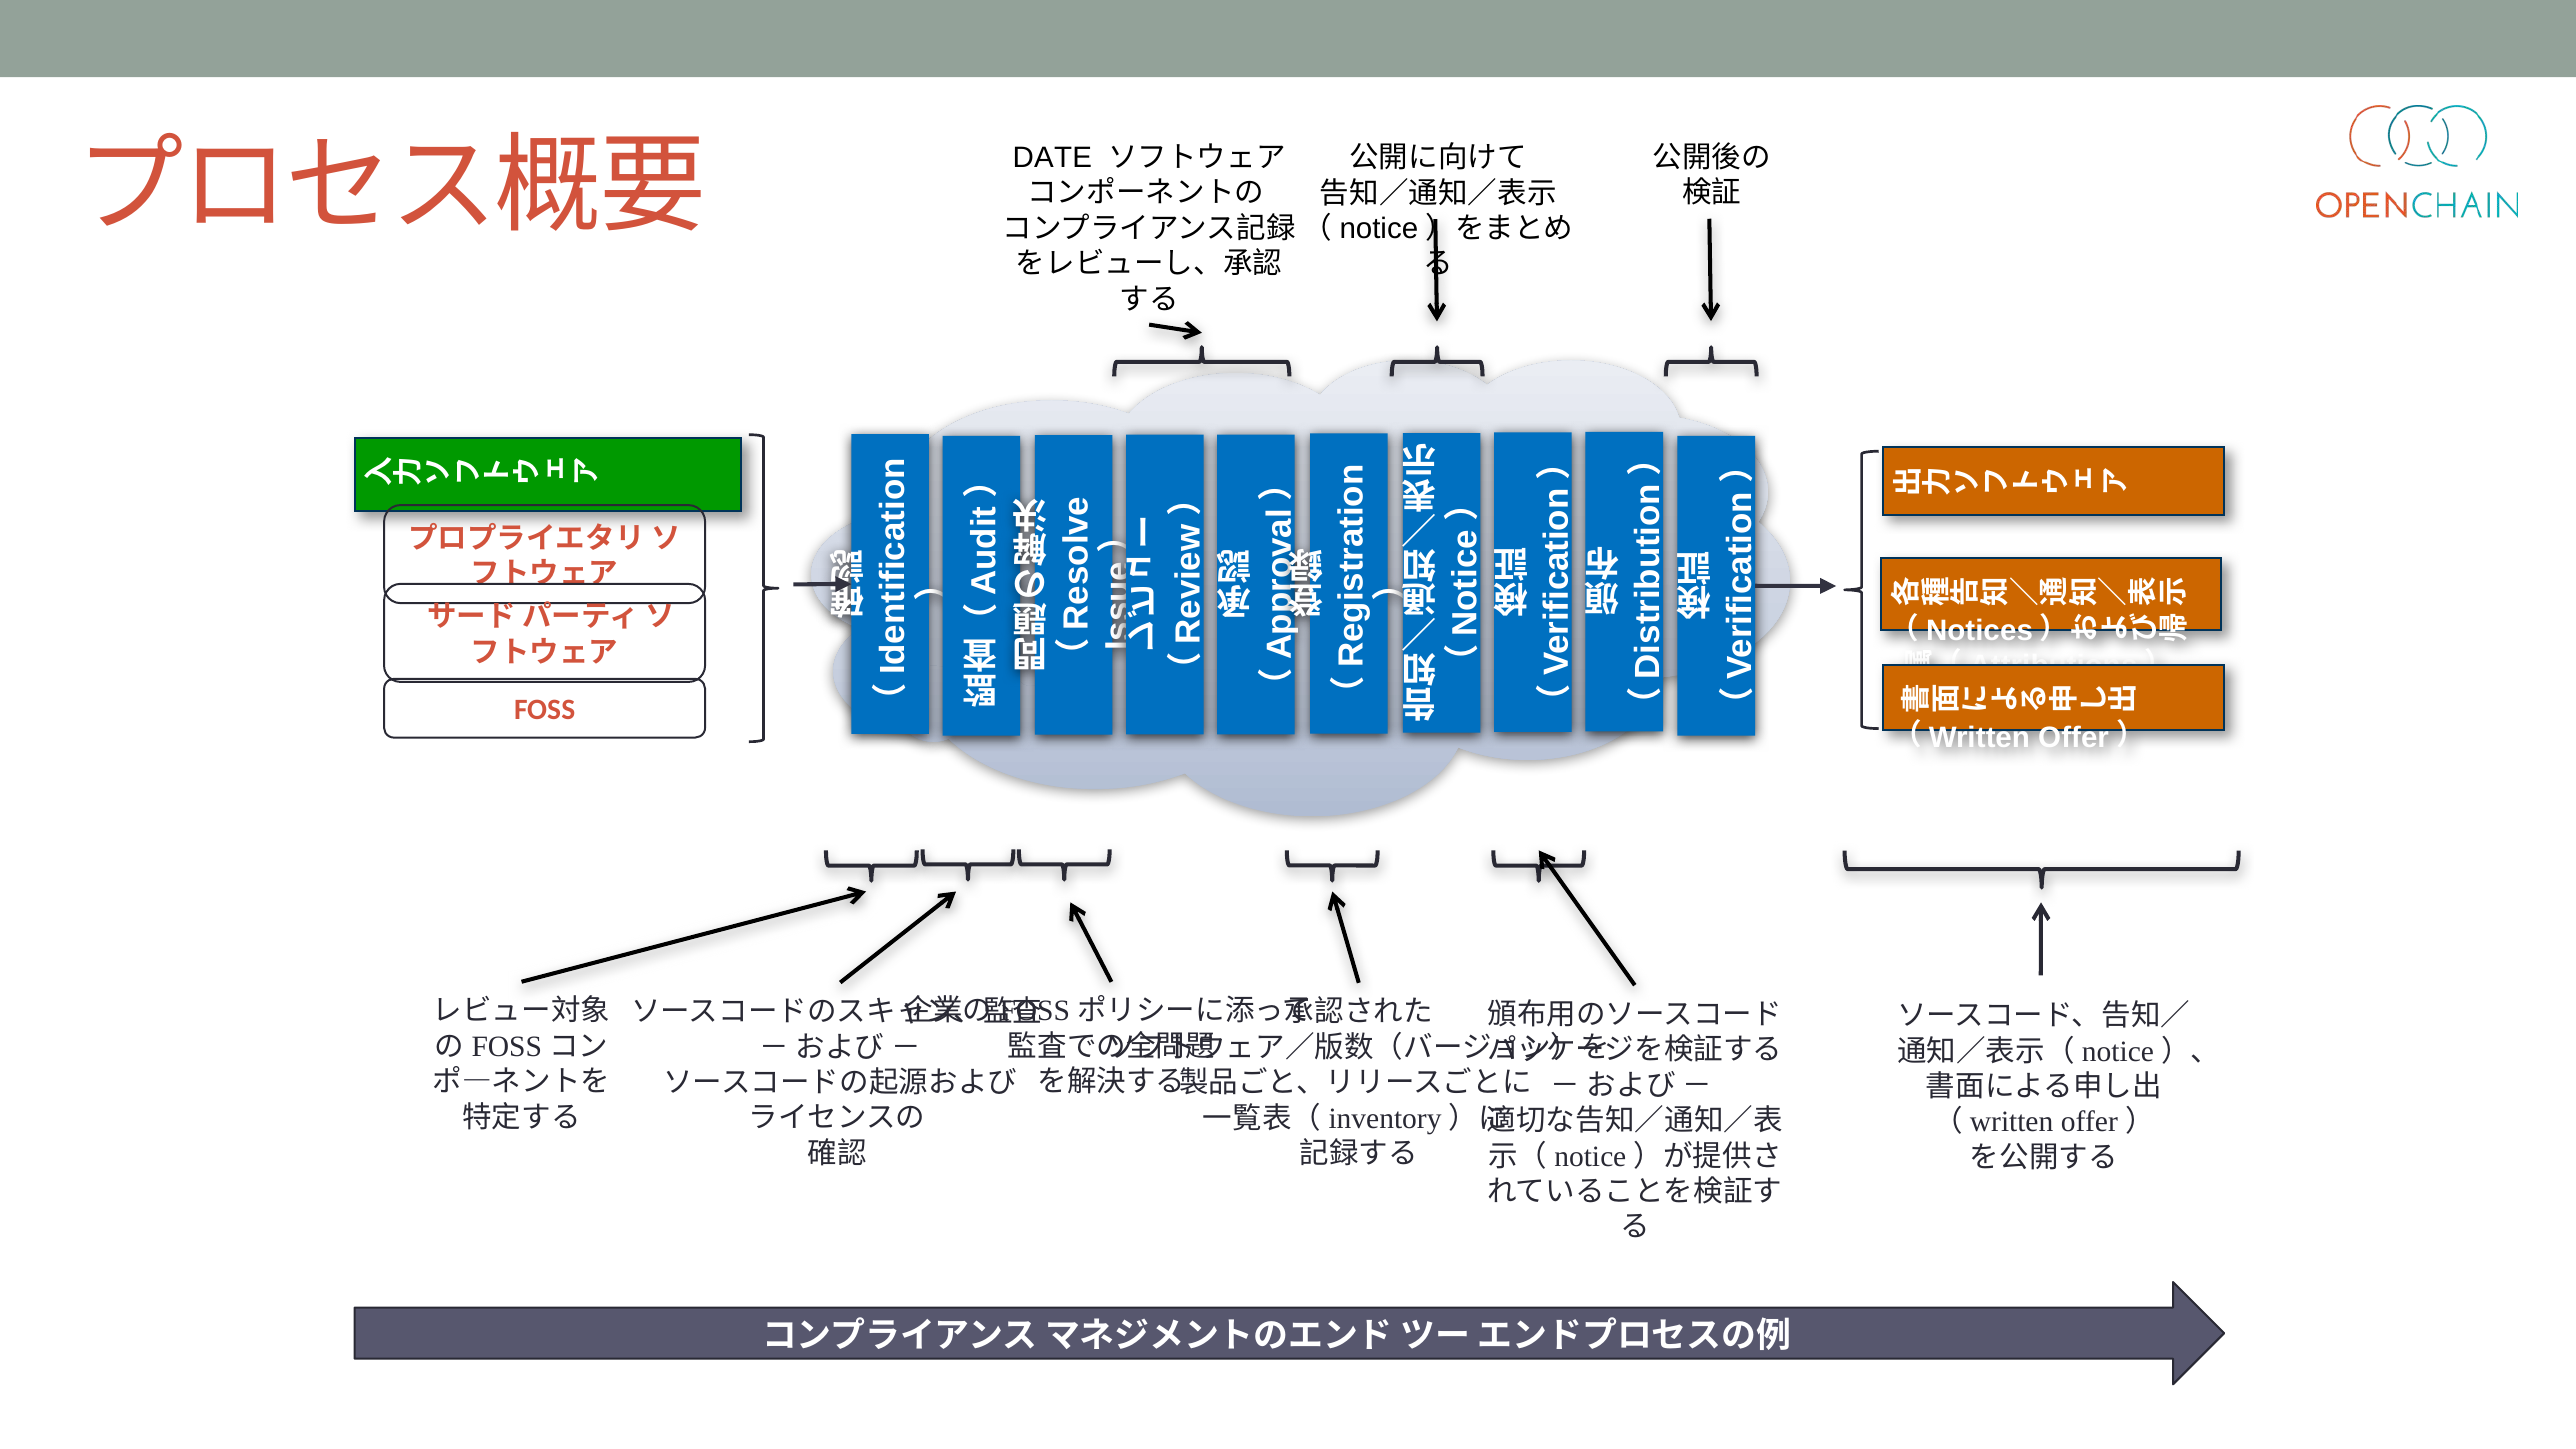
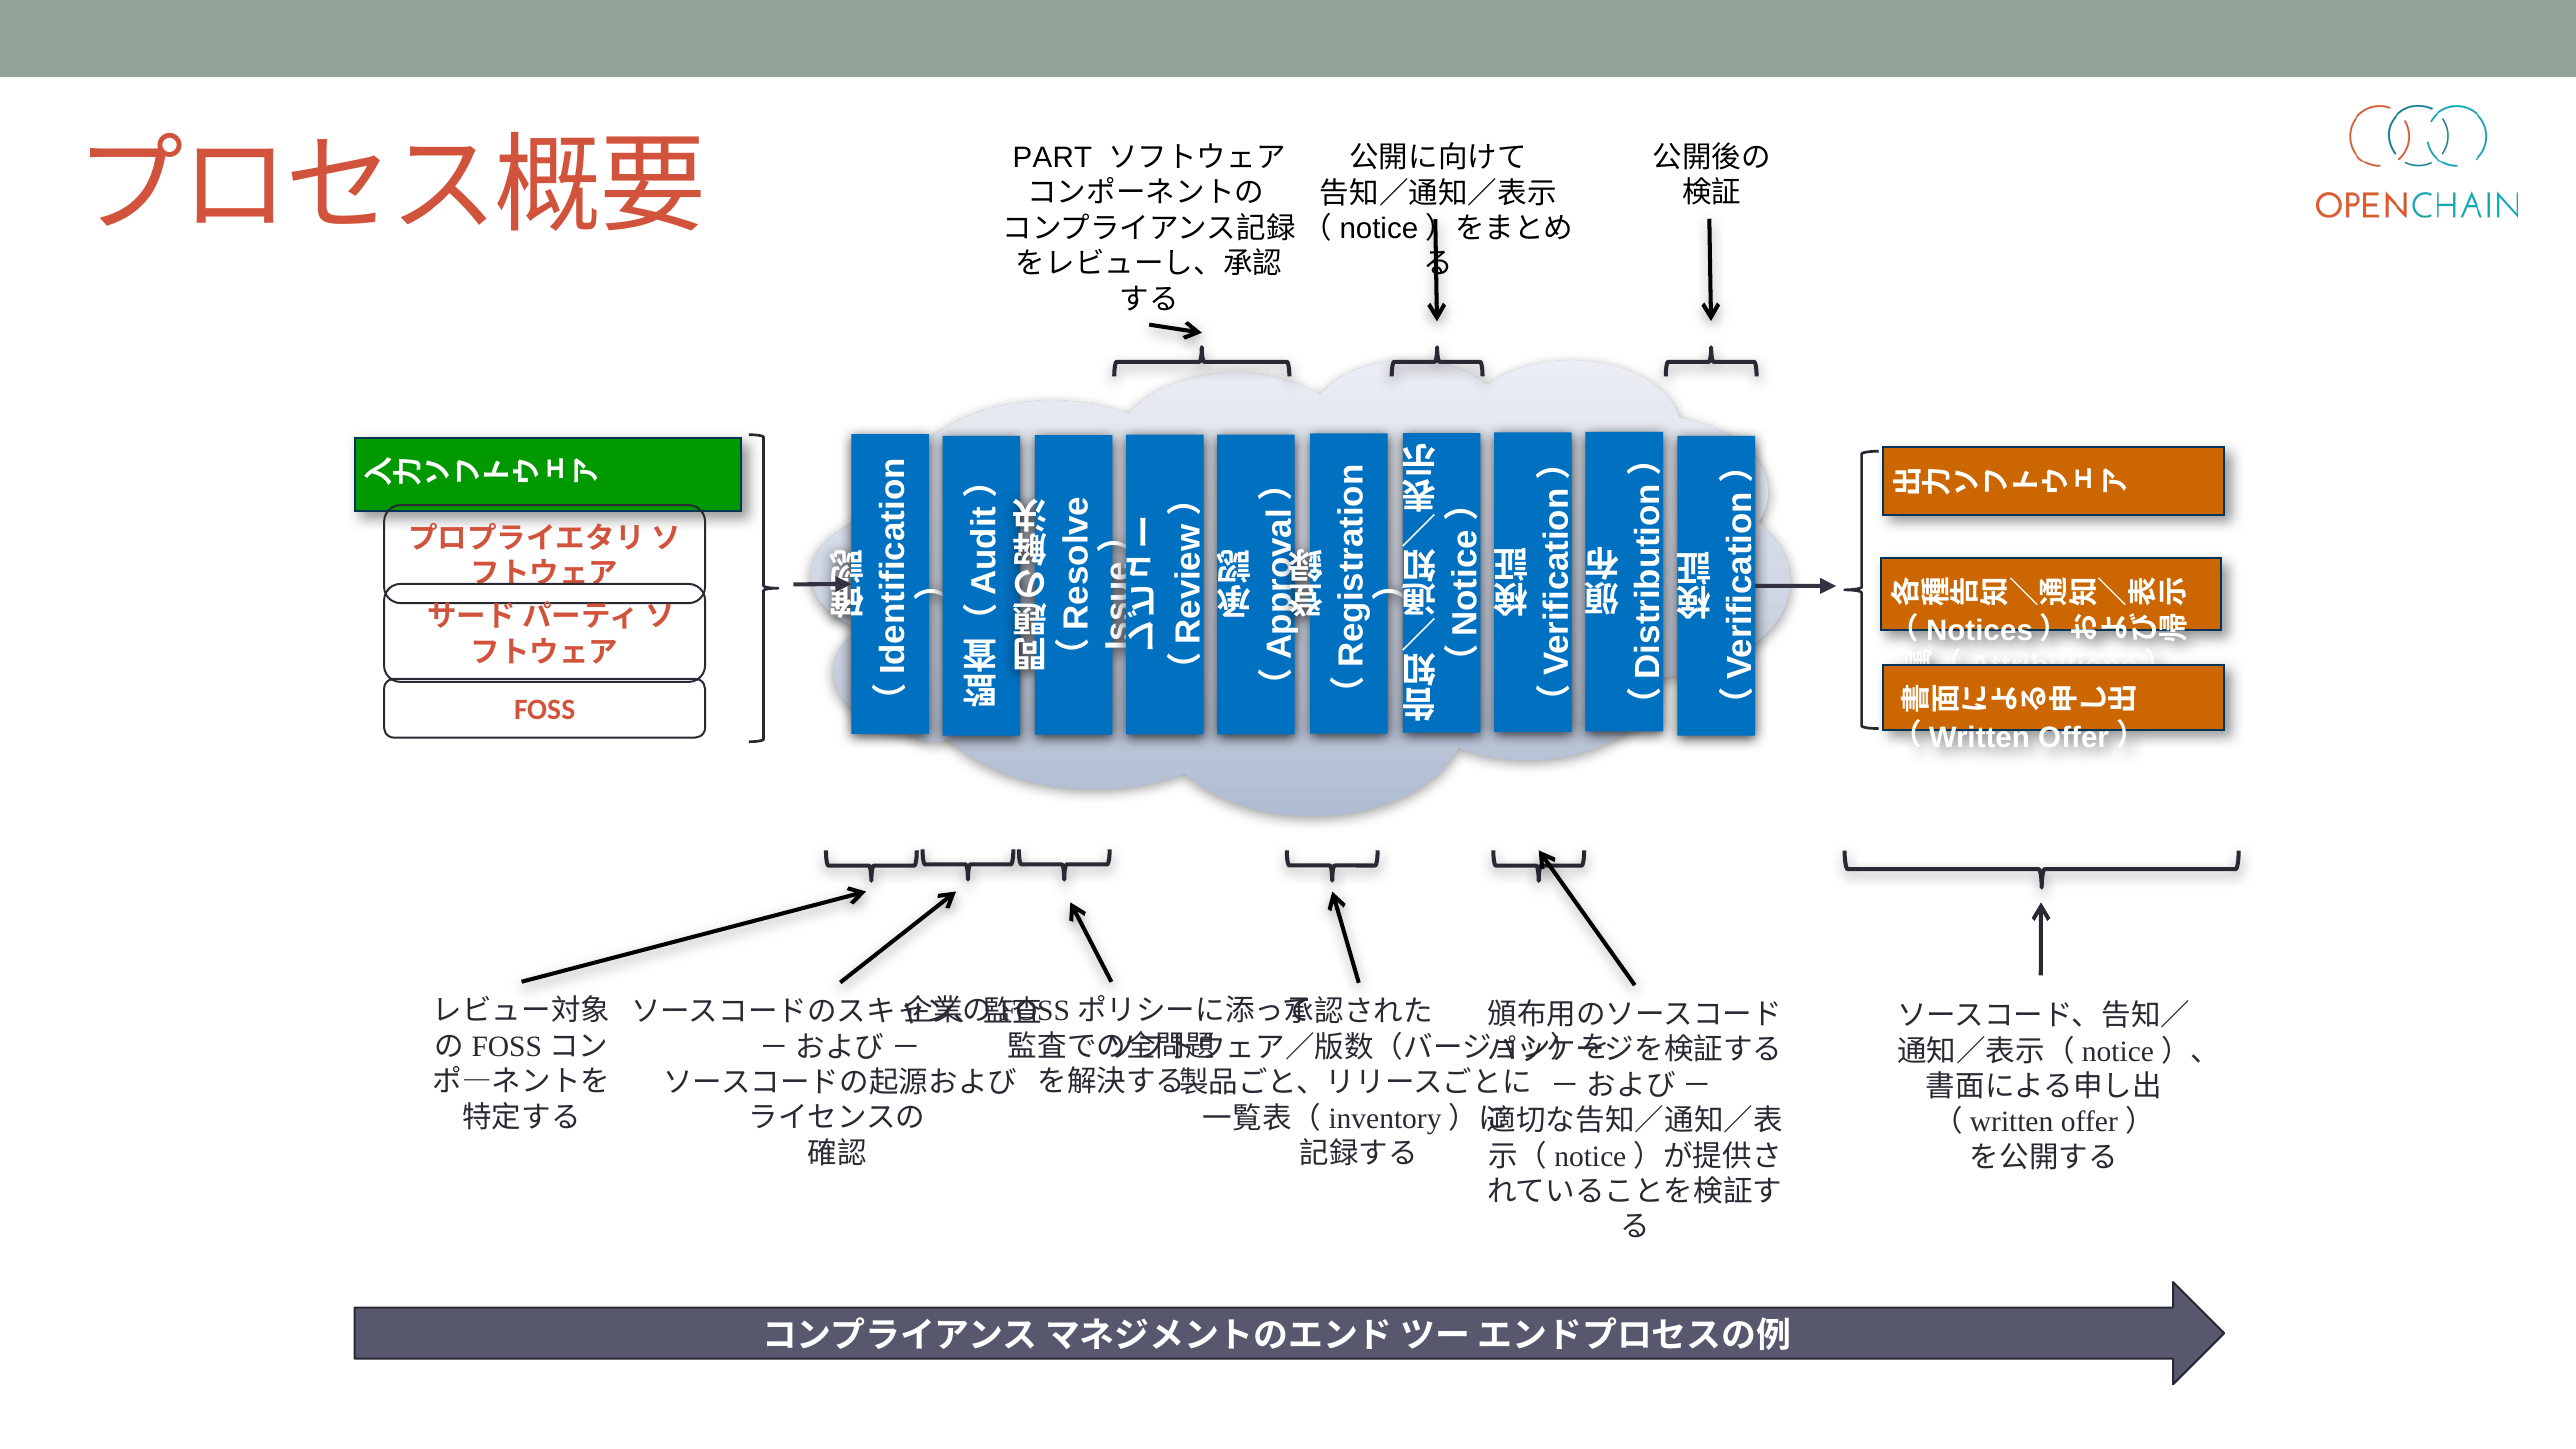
DATE: DATE -> PART (1052, 158)
